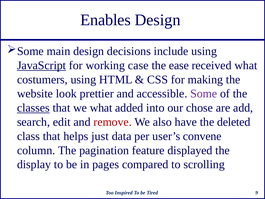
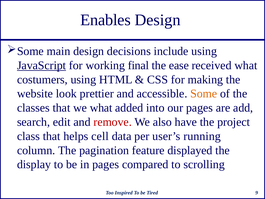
case: case -> final (138, 65)
Some colour: purple -> orange (204, 94)
classes underline: present -> none (33, 108)
our chose: chose -> pages (200, 108)
deleted: deleted -> project (234, 122)
just: just -> cell (100, 136)
convene: convene -> running (202, 136)
